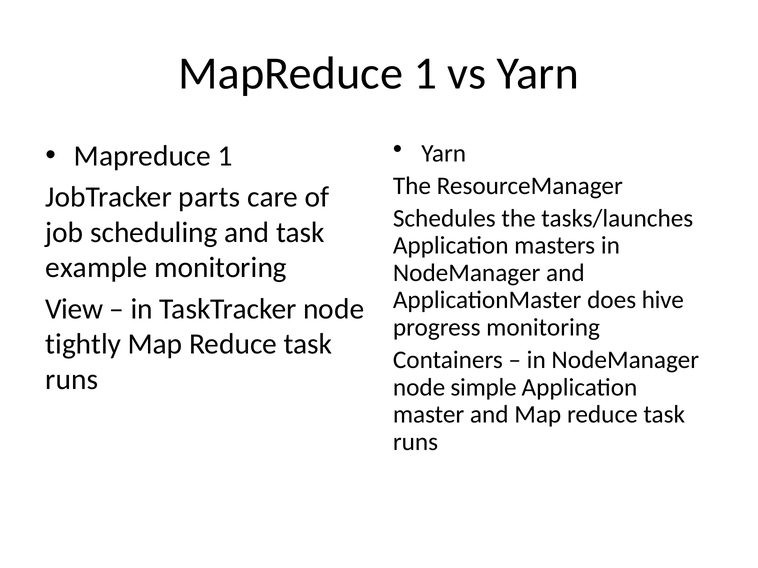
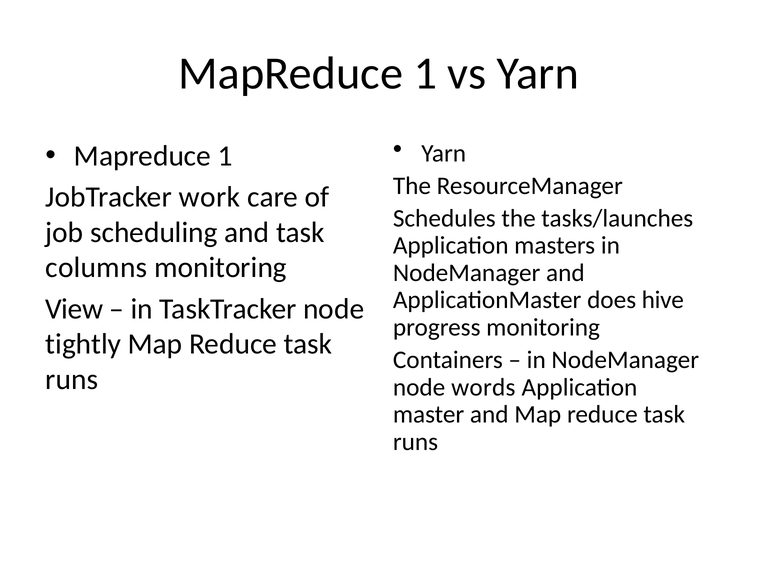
parts: parts -> work (209, 197)
example: example -> columns (96, 268)
simple: simple -> words (483, 388)
